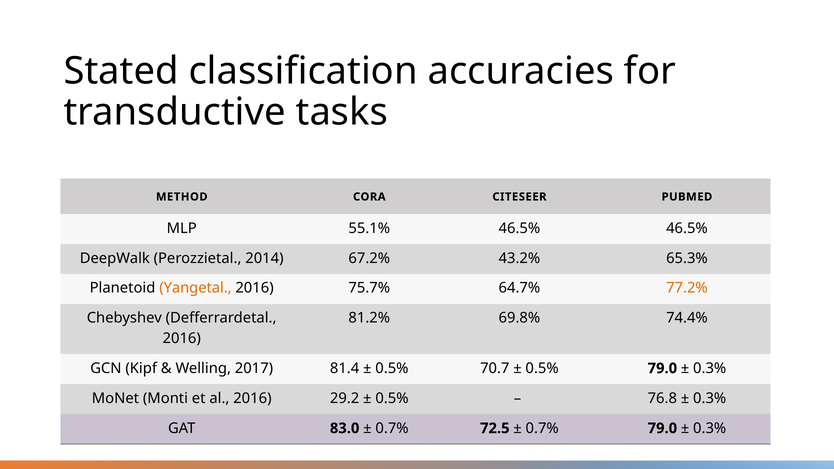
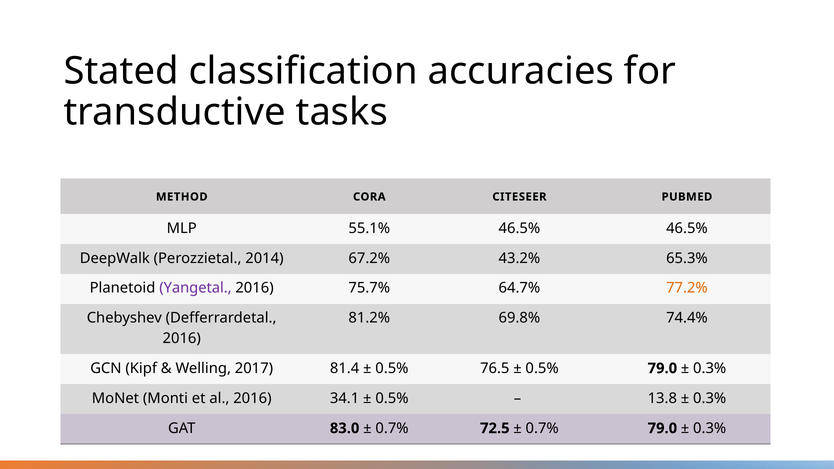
Yangetal colour: orange -> purple (195, 288)
70.7: 70.7 -> 76.5 (495, 368)
29.2: 29.2 -> 34.1 (345, 398)
76.8: 76.8 -> 13.8 (662, 398)
